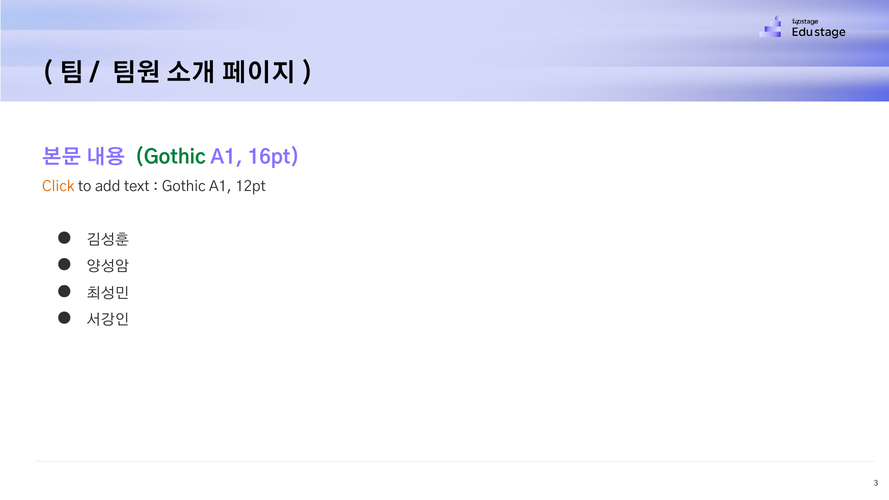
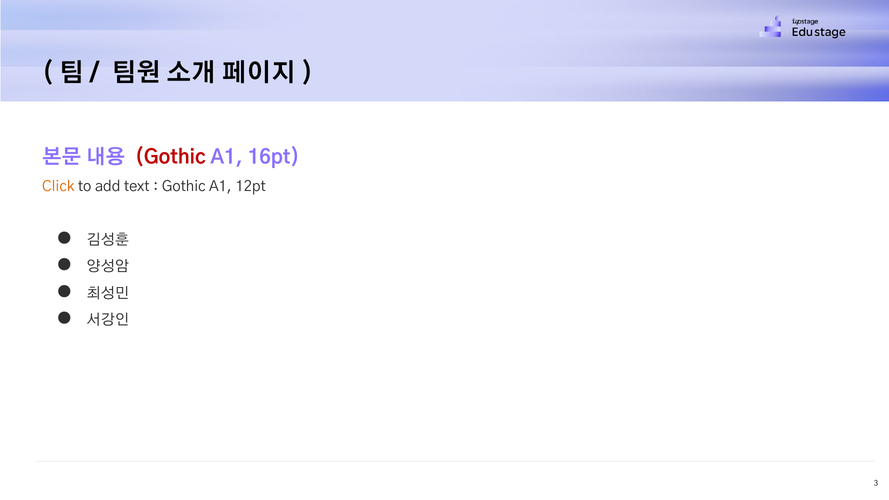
Gothic colour: green -> red (170, 157)
